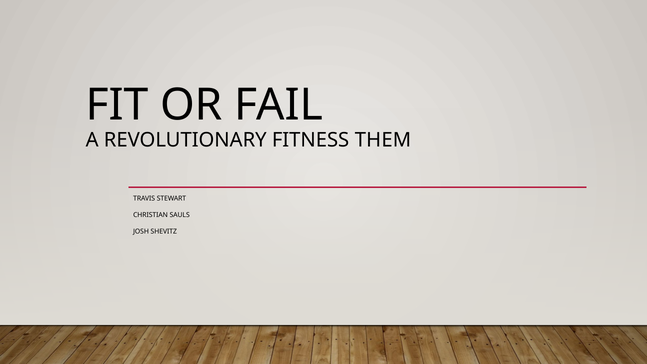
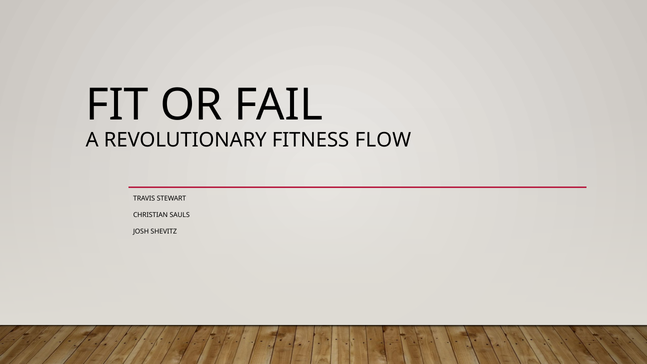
THEM: THEM -> FLOW (383, 140)
